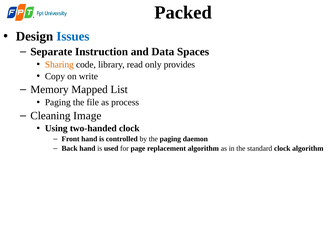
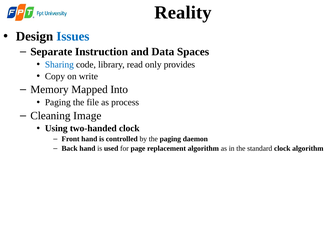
Packed: Packed -> Reality (183, 12)
Sharing colour: orange -> blue (59, 64)
List: List -> Into (119, 89)
